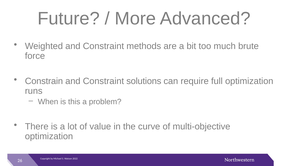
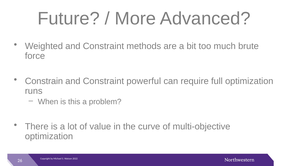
solutions: solutions -> powerful (144, 81)
